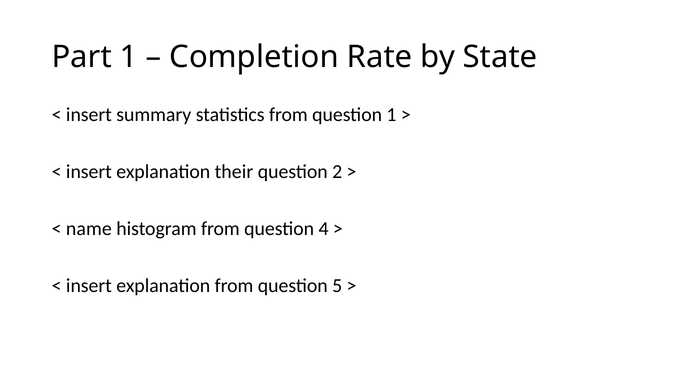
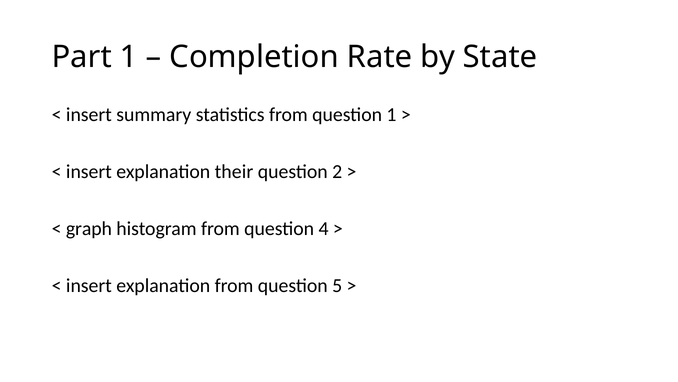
name: name -> graph (89, 228)
